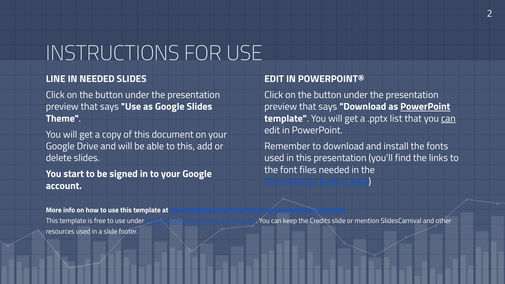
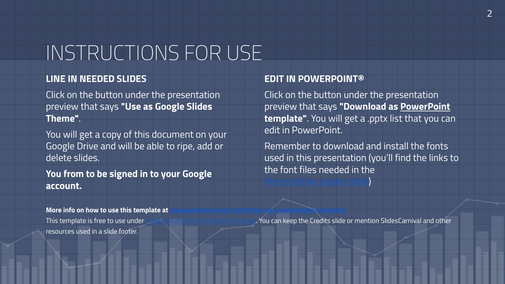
can underline: present -> none (448, 118)
to this: this -> ripe (186, 146)
start: start -> from (74, 174)
Presentation button: button -> reader (333, 182)
